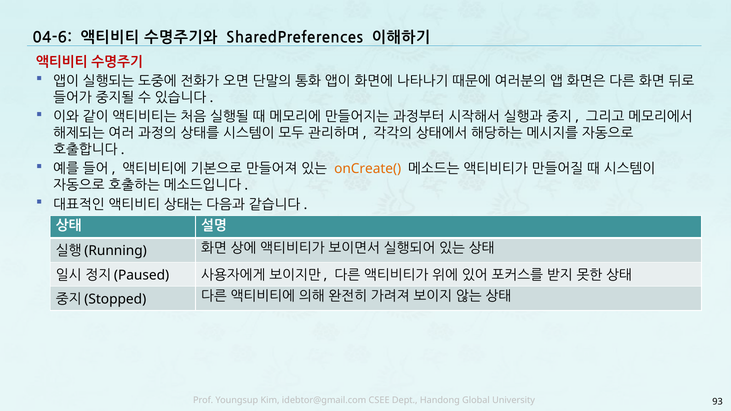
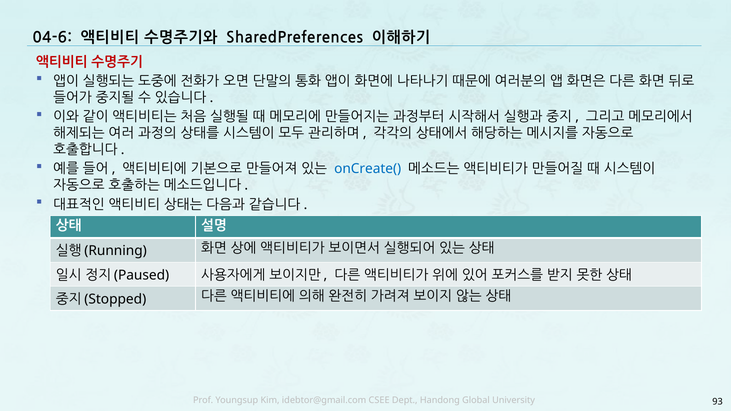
onCreate( colour: orange -> blue (368, 169)
